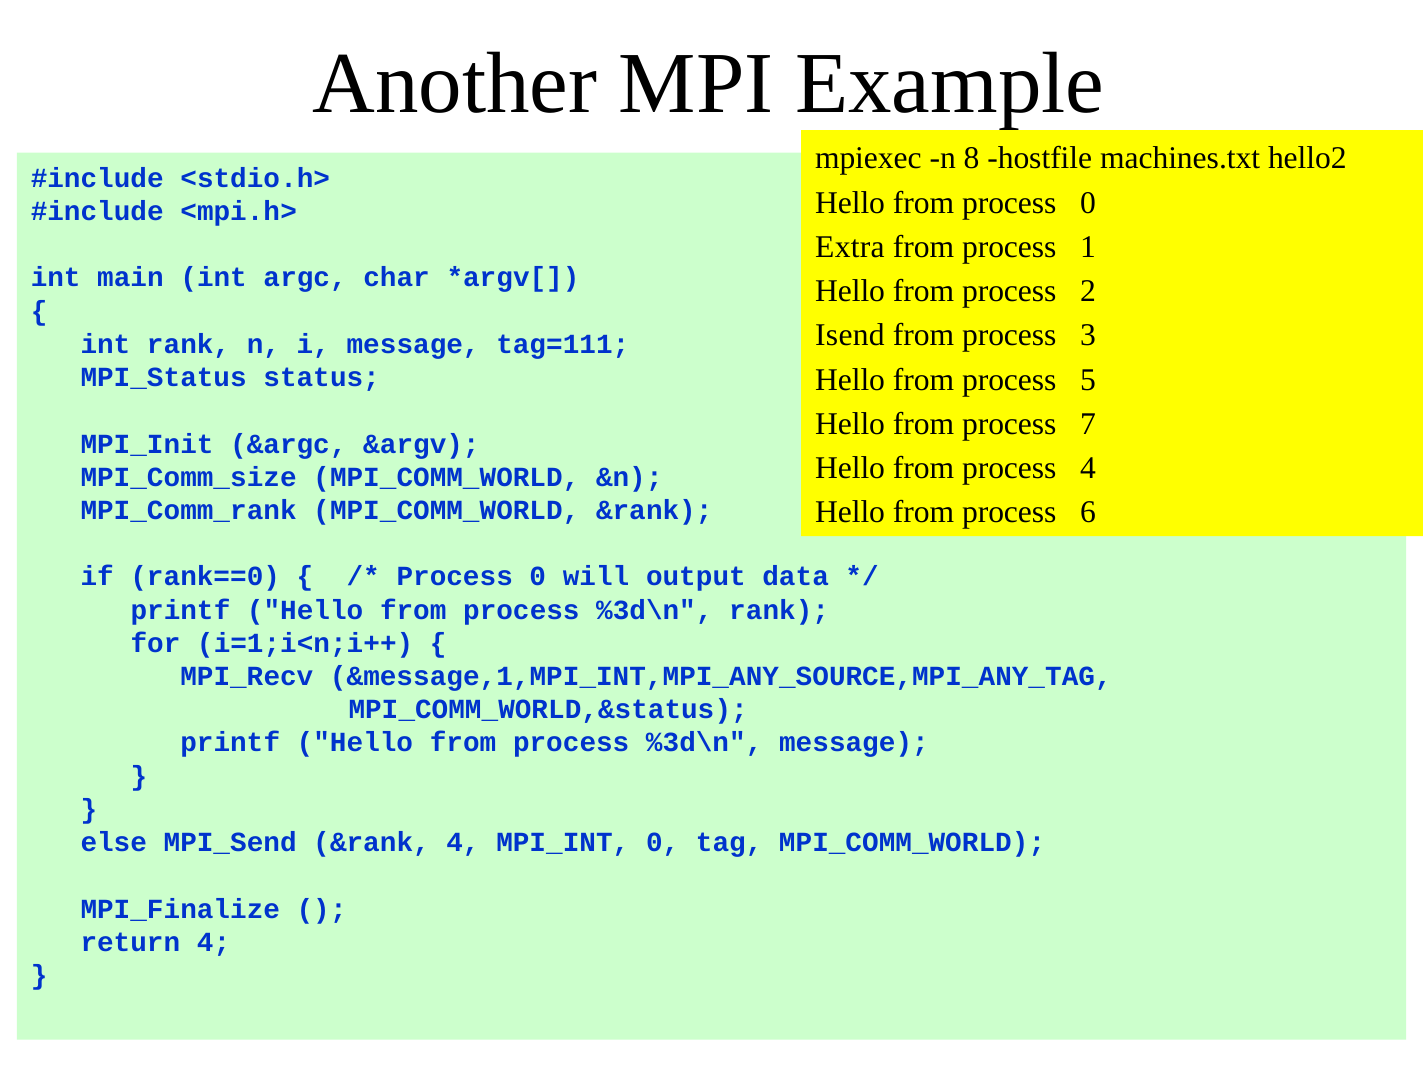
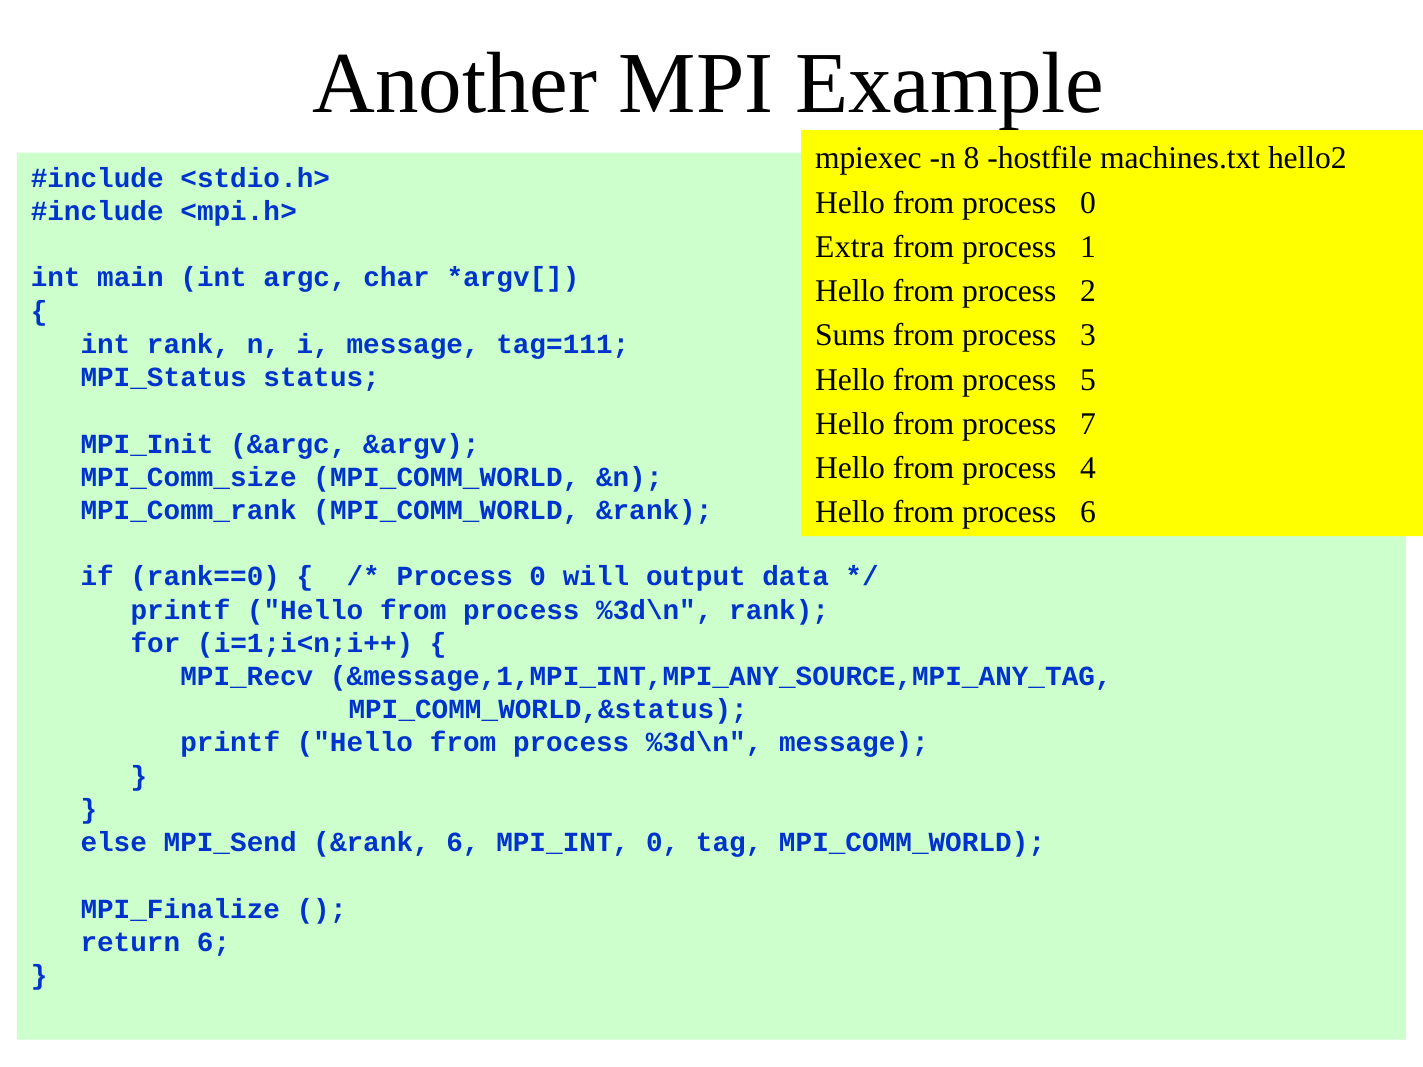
Isend: Isend -> Sums (850, 335)
&rank 4: 4 -> 6 (463, 843)
return 4: 4 -> 6 (214, 942)
